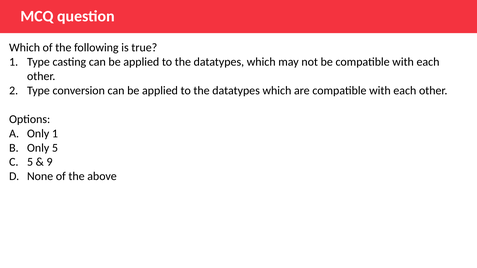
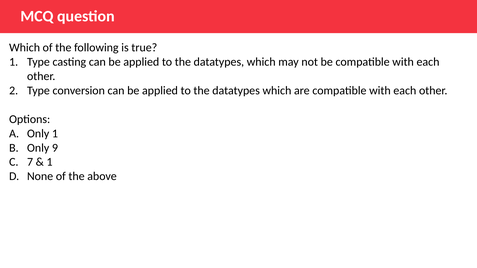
Only 5: 5 -> 9 (55, 148)
5: 5 -> 7 (30, 162)
9: 9 -> 1 (50, 162)
